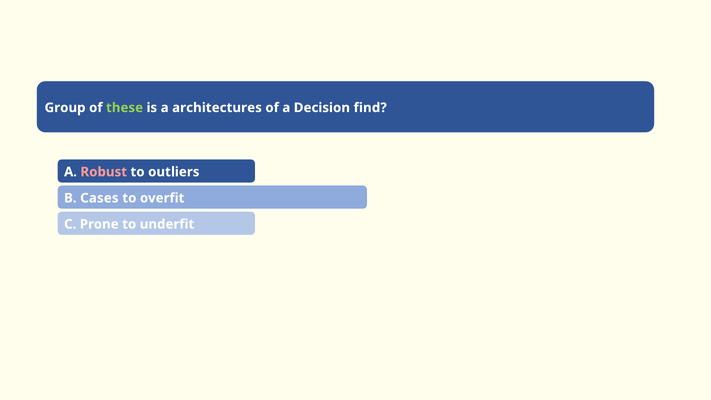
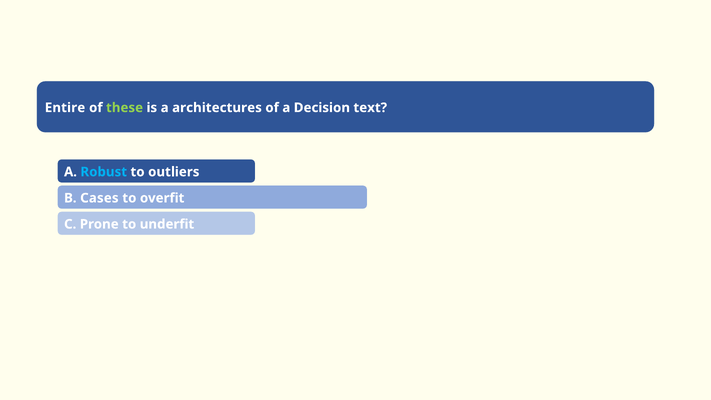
Group: Group -> Entire (65, 108)
find: find -> text (370, 108)
Robust colour: pink -> light blue (104, 172)
